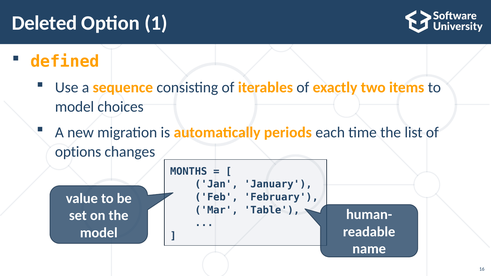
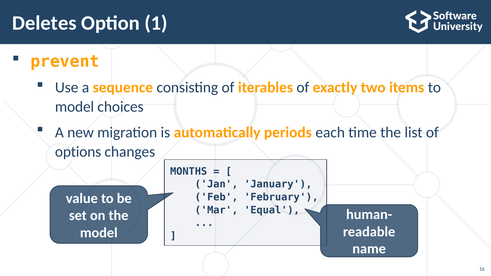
Deleted: Deleted -> Deletes (44, 23)
defined: defined -> prevent (65, 62)
Table: Table -> Equal (272, 210)
